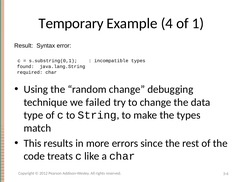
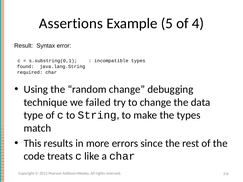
Temporary: Temporary -> Assertions (71, 24)
4: 4 -> 5 (167, 24)
1: 1 -> 4 (198, 24)
